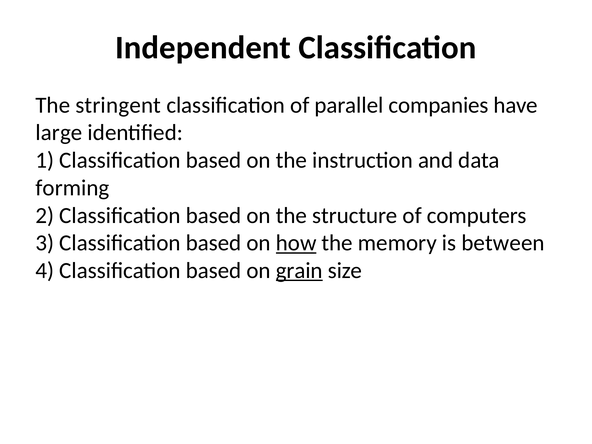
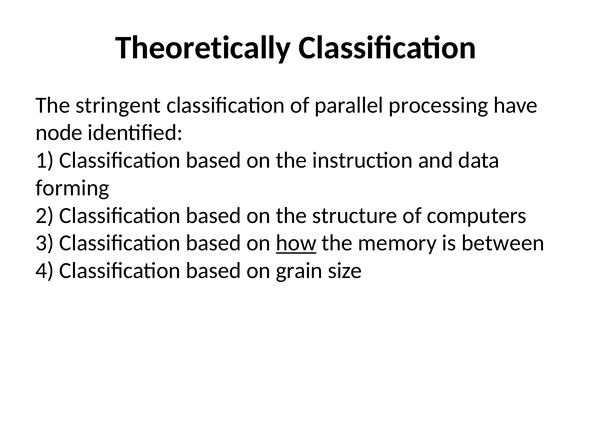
Independent: Independent -> Theoretically (203, 48)
companies: companies -> processing (438, 105)
large: large -> node (59, 133)
grain underline: present -> none (299, 271)
